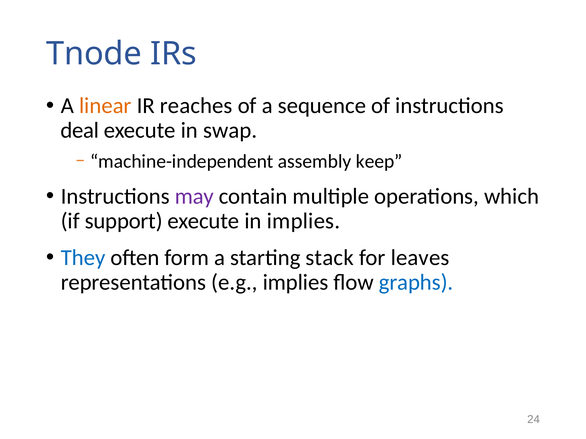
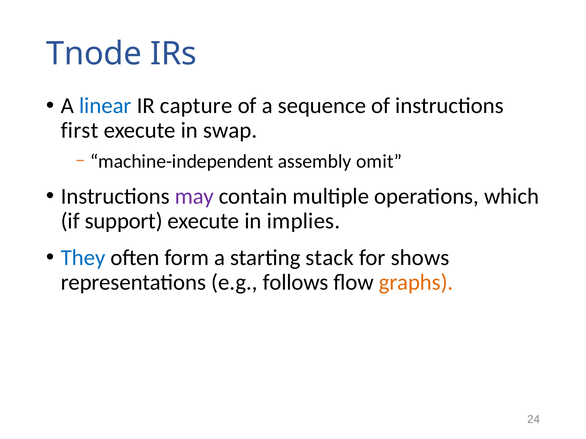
linear colour: orange -> blue (105, 106)
reaches: reaches -> capture (196, 106)
deal: deal -> first (80, 131)
keep: keep -> omit (379, 162)
leaves: leaves -> shows (420, 258)
e.g implies: implies -> follows (296, 283)
graphs colour: blue -> orange (416, 283)
